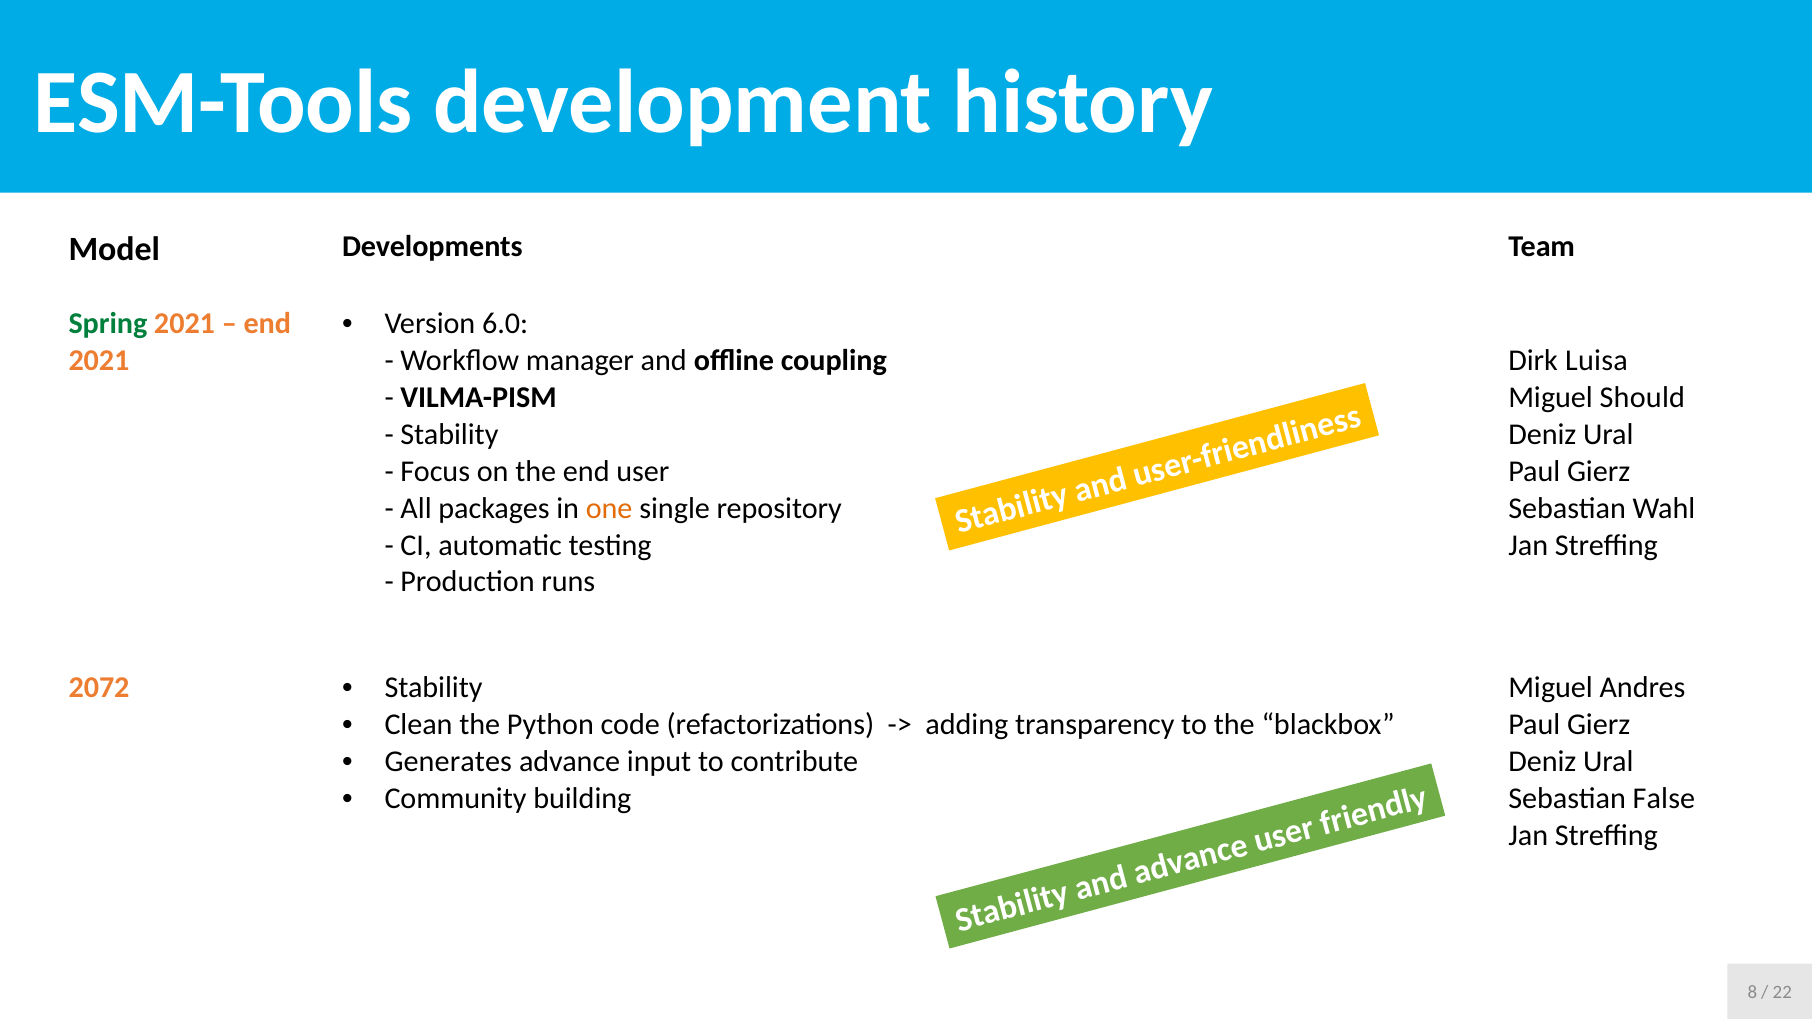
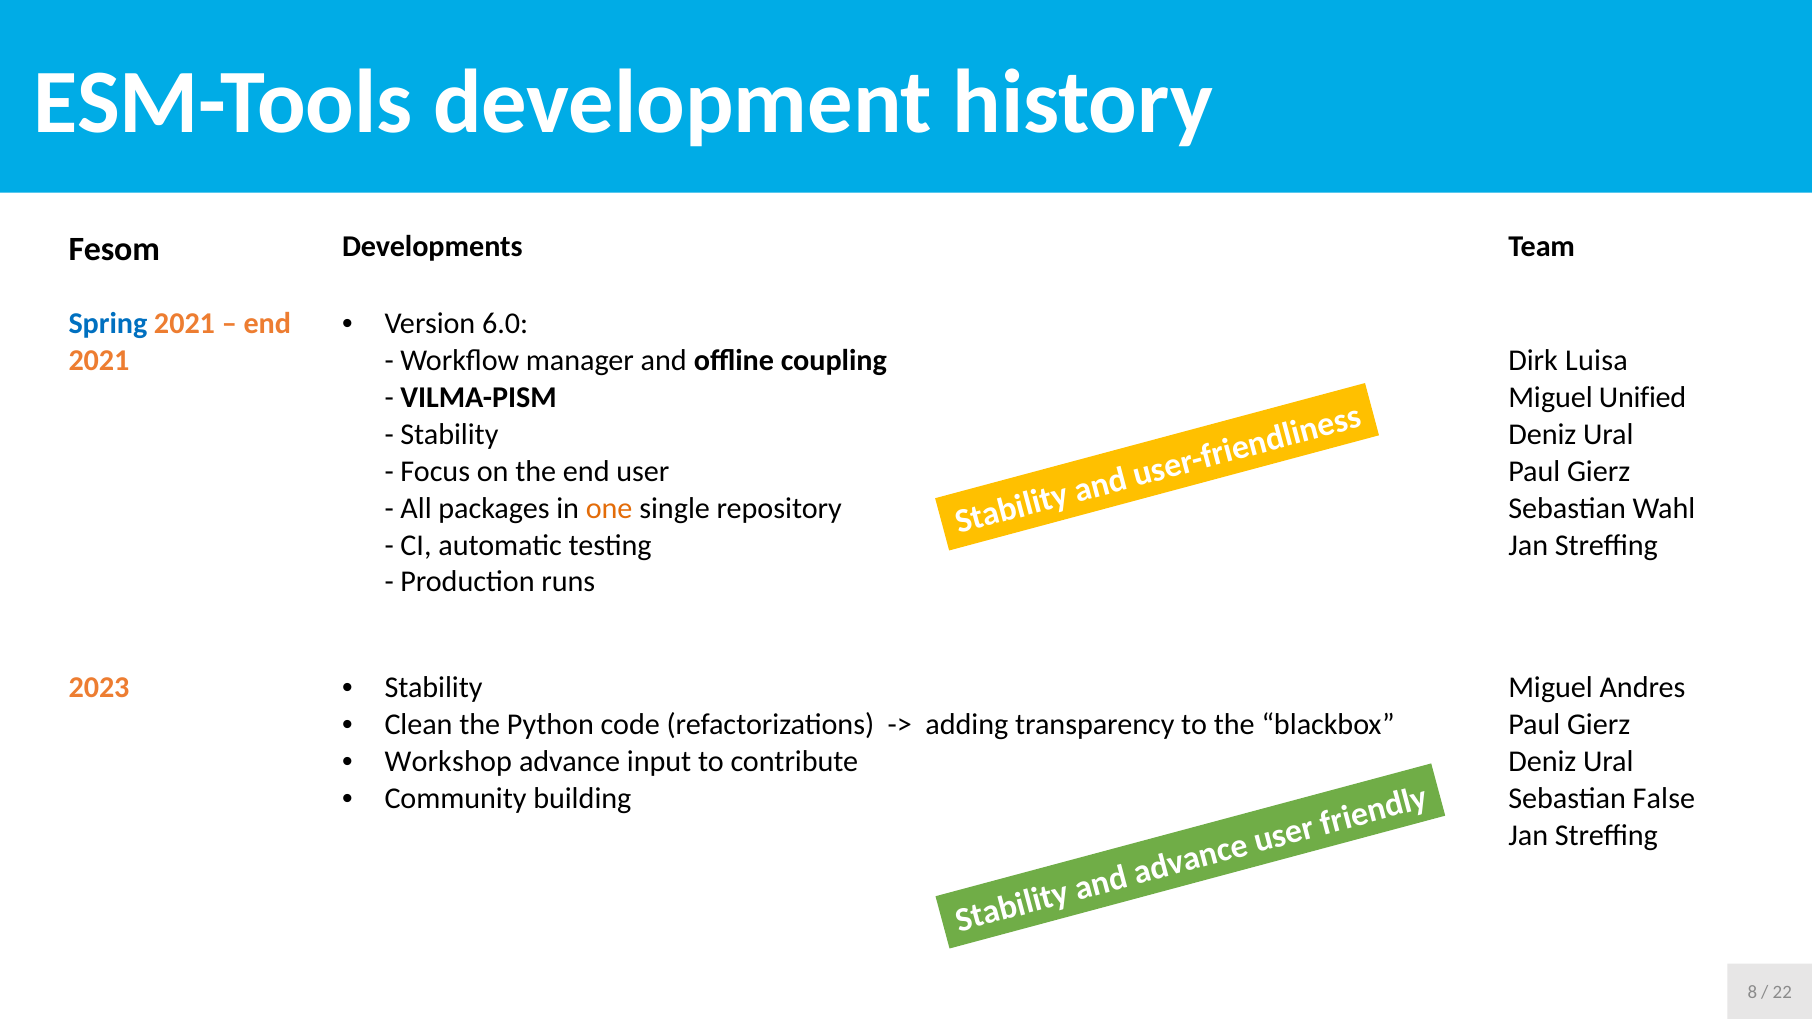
Model: Model -> Fesom (114, 249)
Spring colour: green -> blue (108, 324)
Should: Should -> Unified (1643, 398)
2072: 2072 -> 2023 (99, 688)
Generates: Generates -> Workshop (448, 762)
